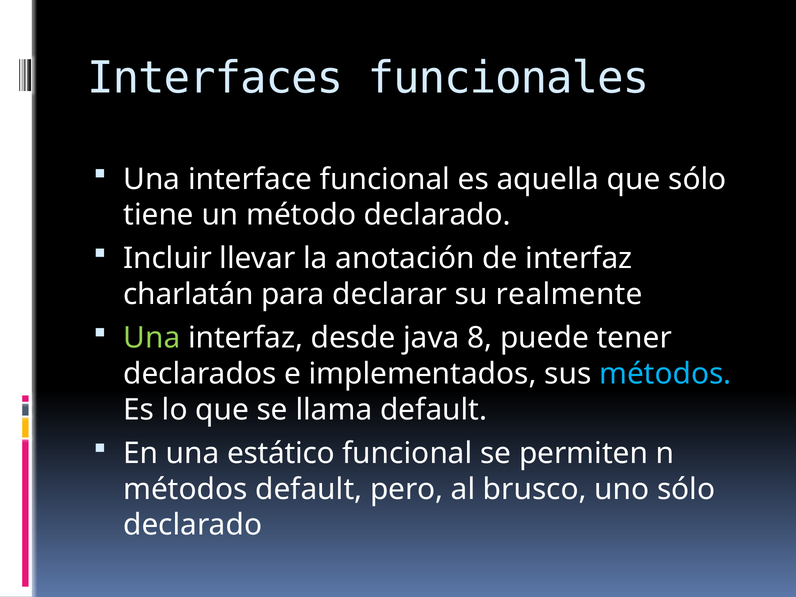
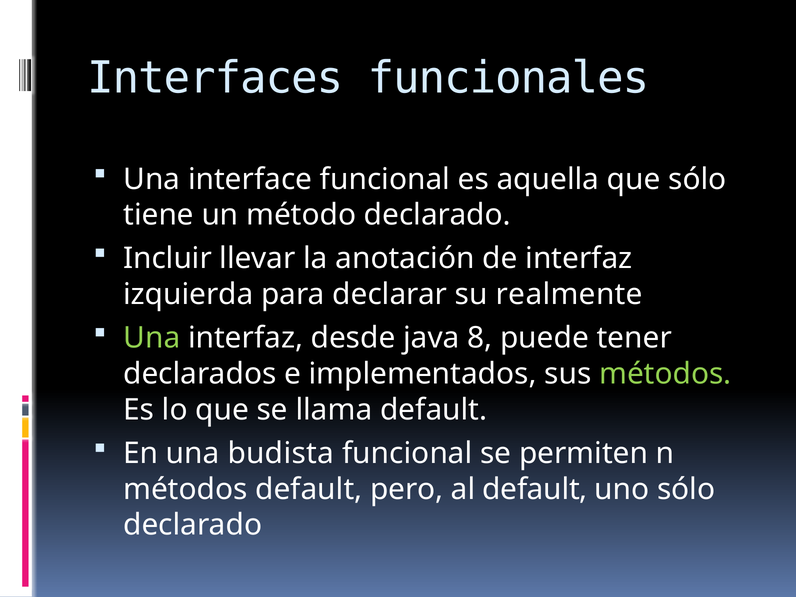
charlatán: charlatán -> izquierda (188, 294)
métodos colour: light blue -> light green (665, 374)
estático: estático -> budista (281, 453)
al brusco: brusco -> default (535, 489)
